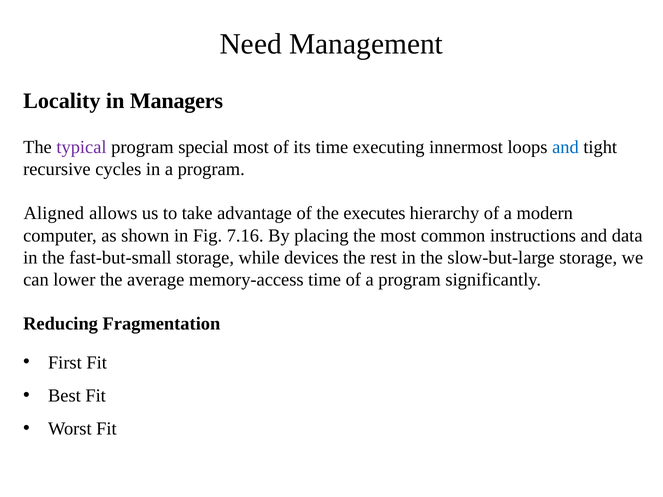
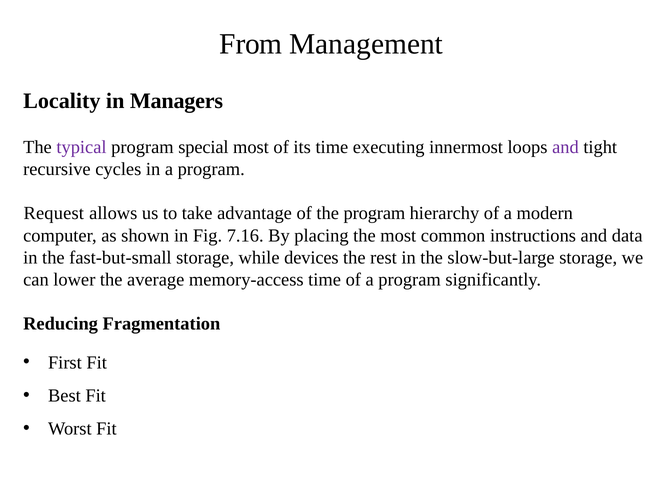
Need: Need -> From (251, 44)
and colour: blue -> purple (565, 147)
Aligned: Aligned -> Request (54, 213)
the executes: executes -> program (374, 213)
